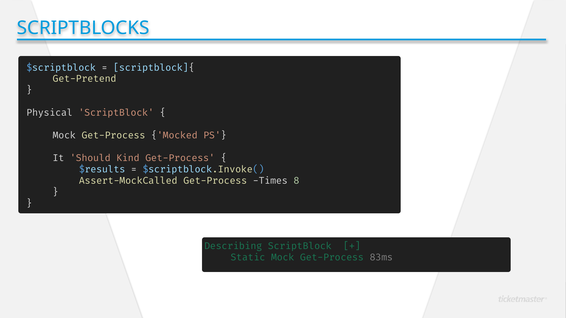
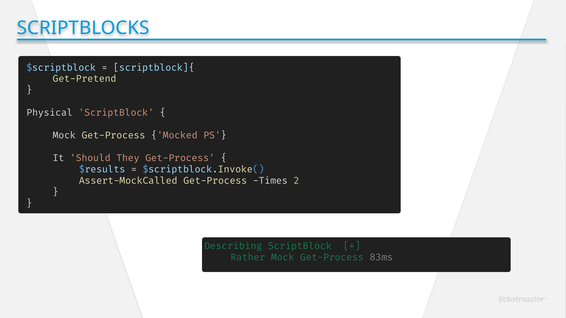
Kind: Kind -> They (128, 158)
8: 8 -> 2 (296, 181)
Static: Static -> Rather (248, 258)
